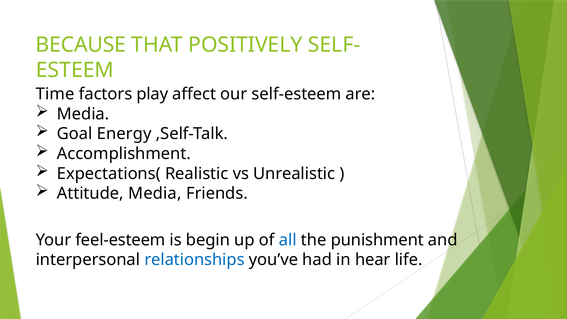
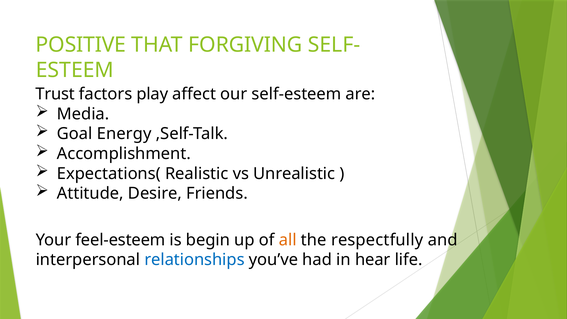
BECAUSE: BECAUSE -> POSITIVE (81, 45)
POSITIVELY: POSITIVELY -> FORGIVING (245, 45)
Time: Time -> Trust (55, 94)
Attitude Media: Media -> Desire (155, 193)
all colour: blue -> orange (288, 240)
punishment: punishment -> respectfully (377, 240)
